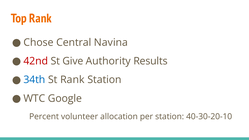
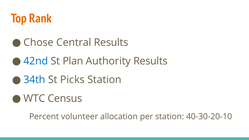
Central Navina: Navina -> Results (111, 42)
42nd colour: red -> blue (36, 61)
Give: Give -> Plan (73, 61)
St Rank: Rank -> Picks (72, 80)
Google: Google -> Census (65, 98)
